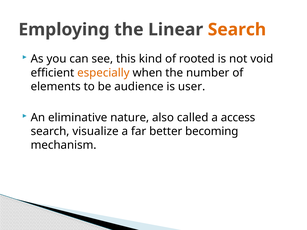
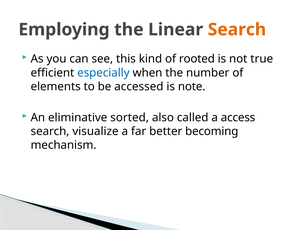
void: void -> true (262, 59)
especially colour: orange -> blue (103, 73)
audience: audience -> accessed (139, 87)
user: user -> note (192, 87)
nature: nature -> sorted (130, 118)
